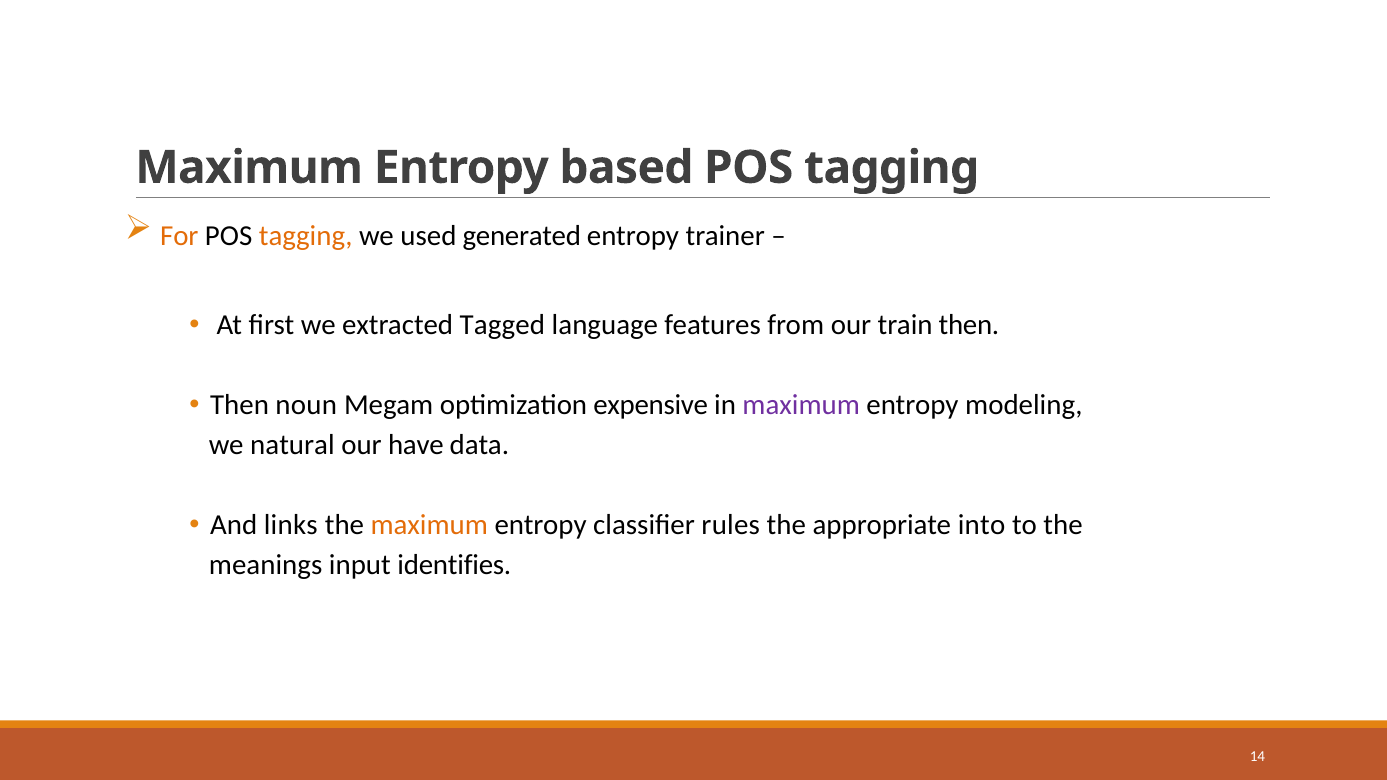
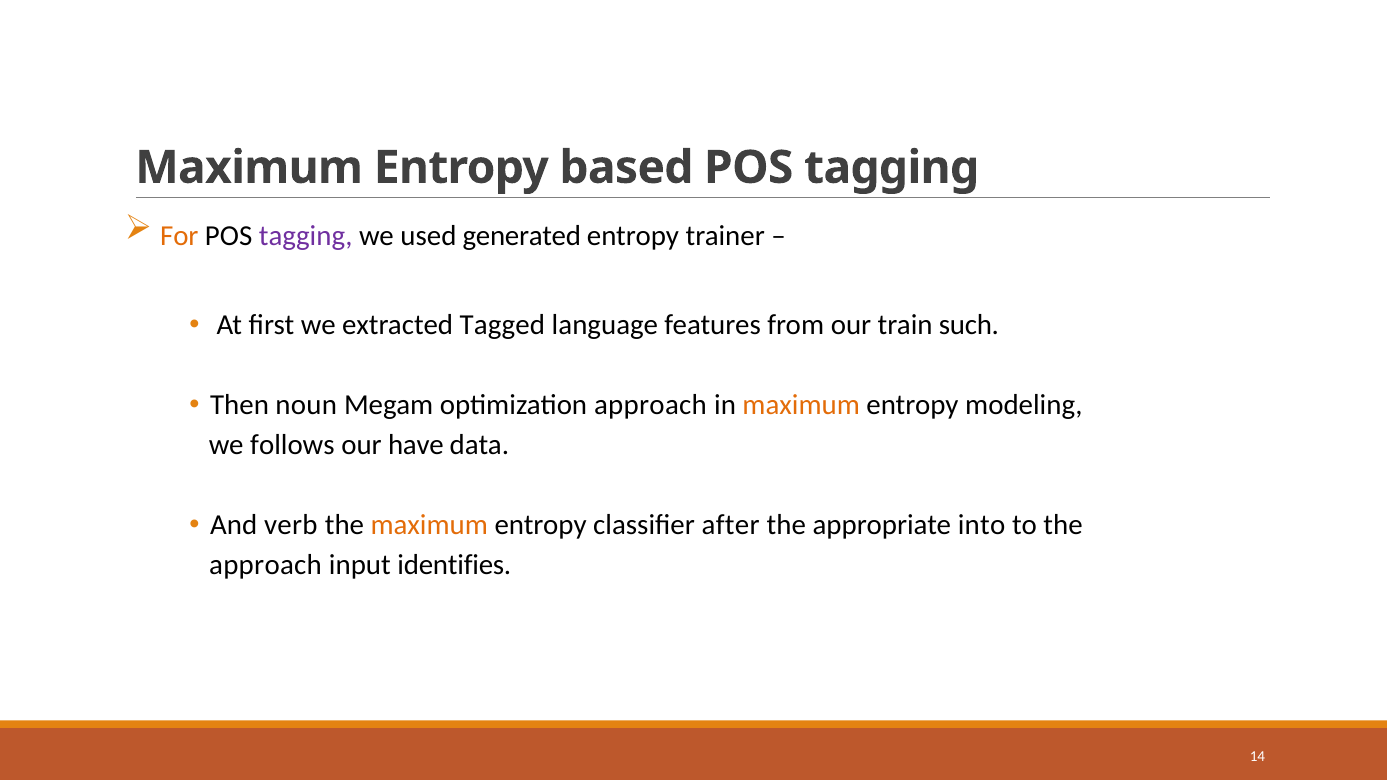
tagging colour: orange -> purple (306, 236)
train then: then -> such (969, 325)
optimization expensive: expensive -> approach (650, 405)
maximum colour: purple -> orange (801, 405)
natural: natural -> follows (292, 445)
links: links -> verb (291, 525)
rules: rules -> after (731, 525)
meanings: meanings -> approach (266, 565)
